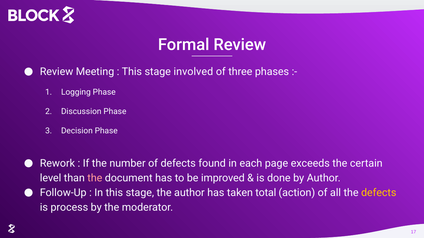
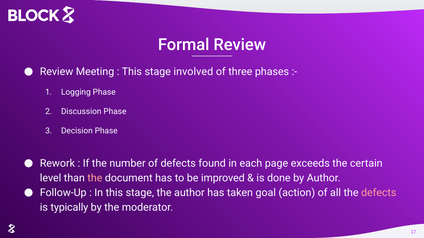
total: total -> goal (266, 193)
defects colour: yellow -> pink (379, 193)
process: process -> typically (69, 208)
